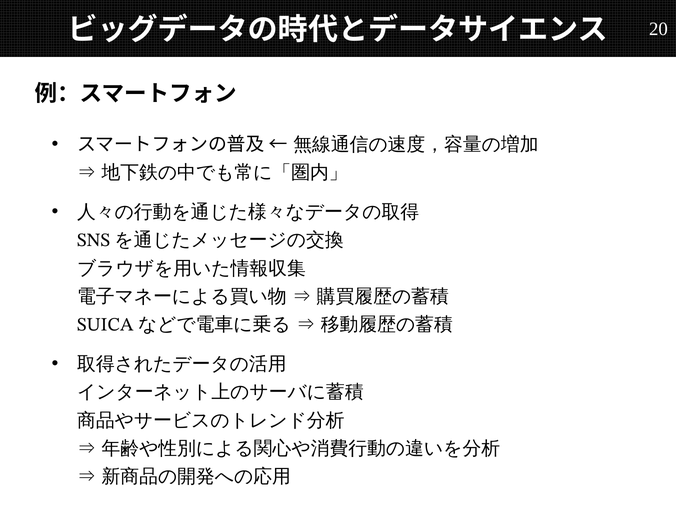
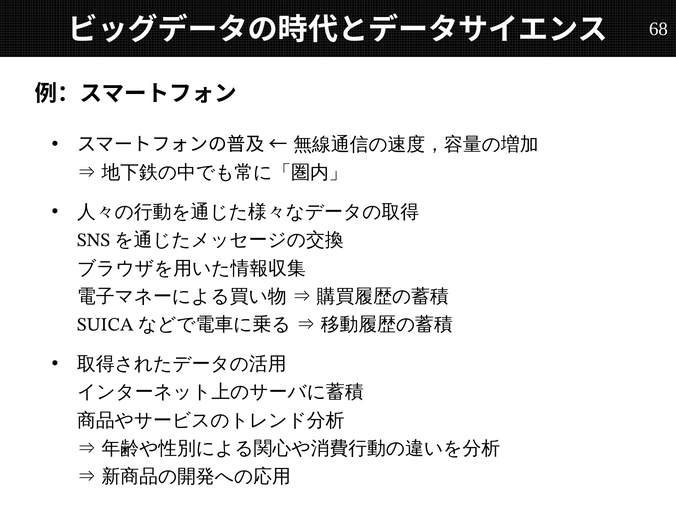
20: 20 -> 68 (658, 29)
